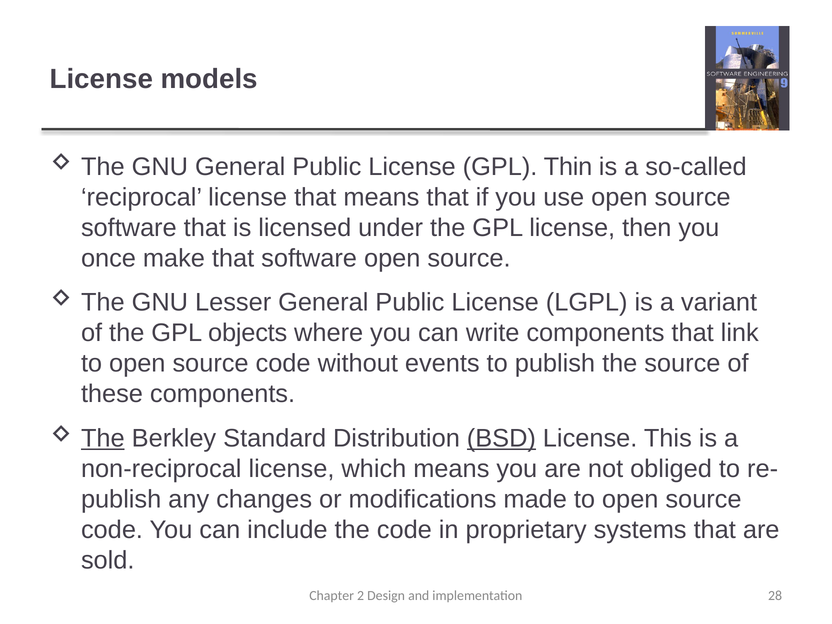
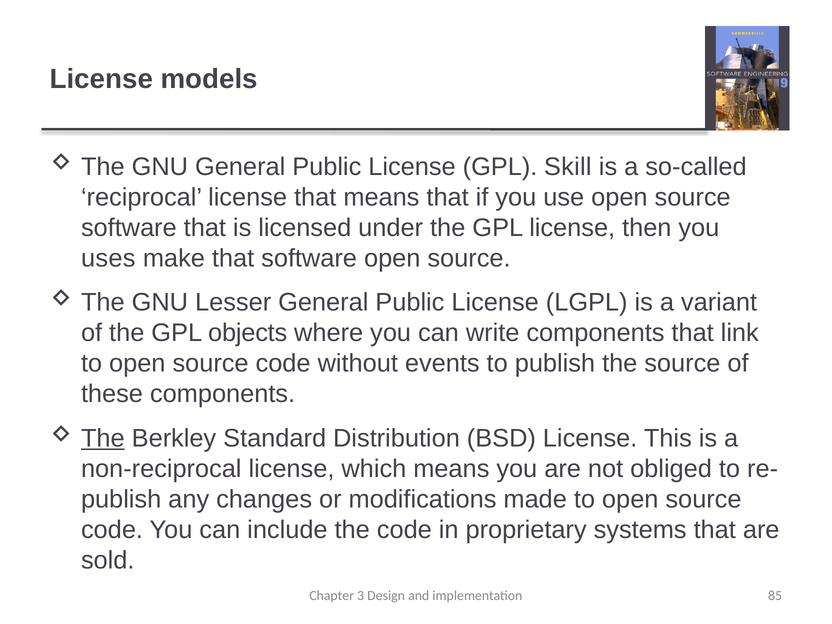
Thin: Thin -> Skill (568, 167)
once: once -> uses (108, 258)
BSD underline: present -> none (501, 438)
2: 2 -> 3 (361, 596)
28: 28 -> 85 (775, 596)
